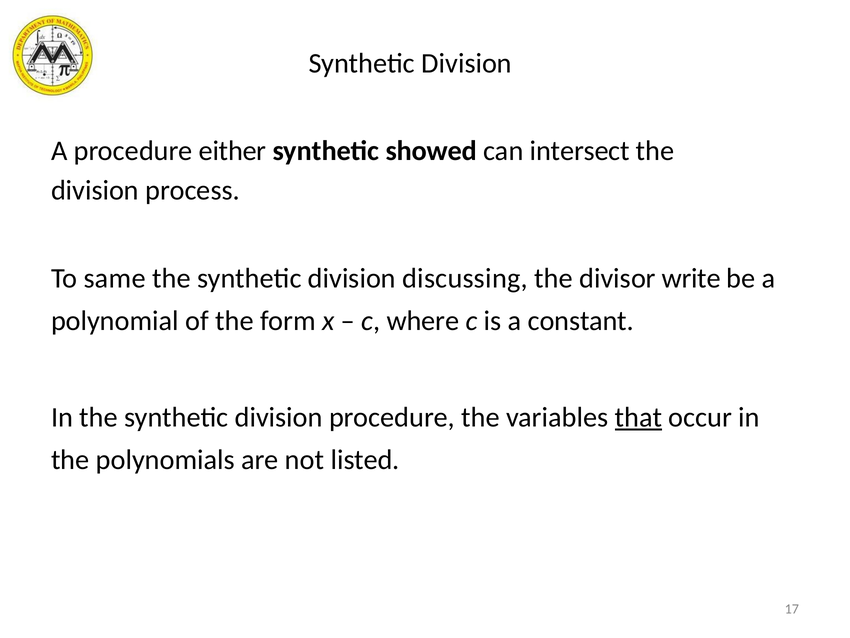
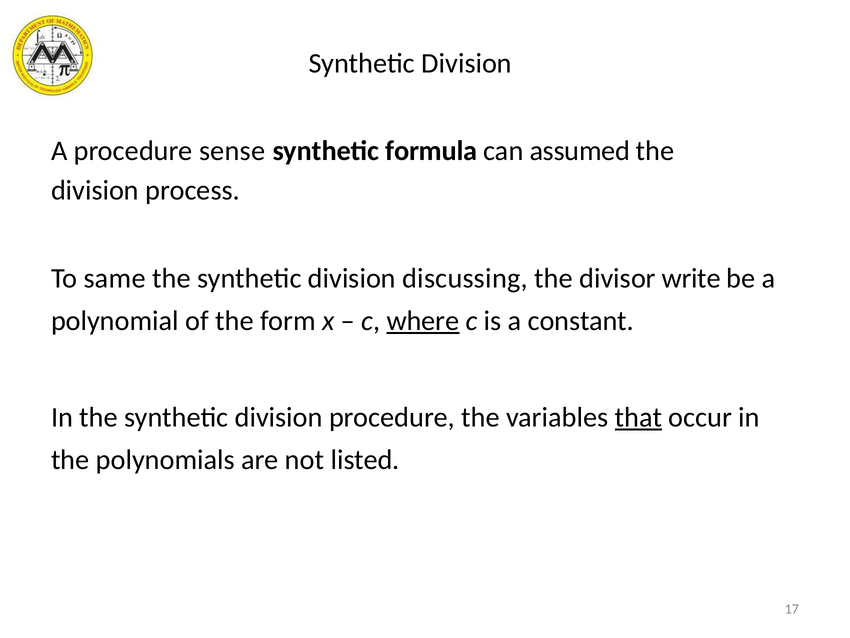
either: either -> sense (232, 151)
showed: showed -> formula (431, 151)
intersect: intersect -> assumed (580, 151)
where underline: none -> present (423, 321)
